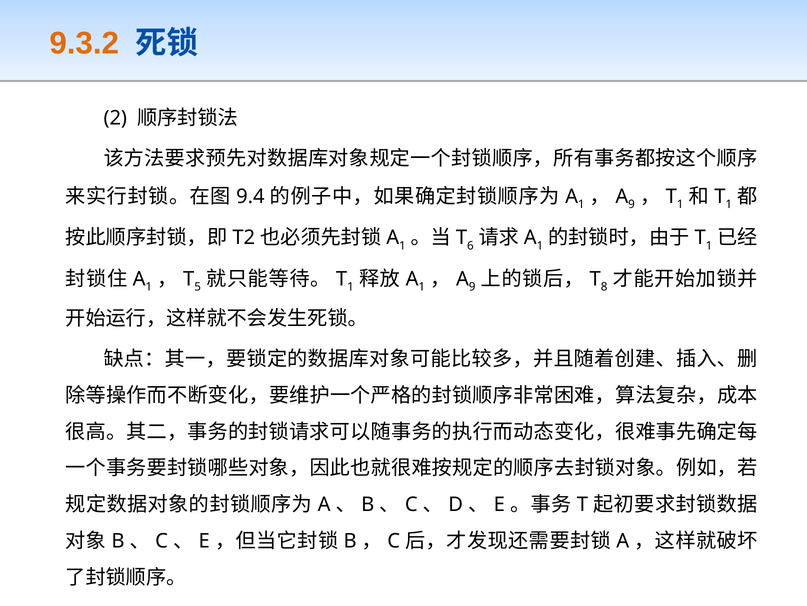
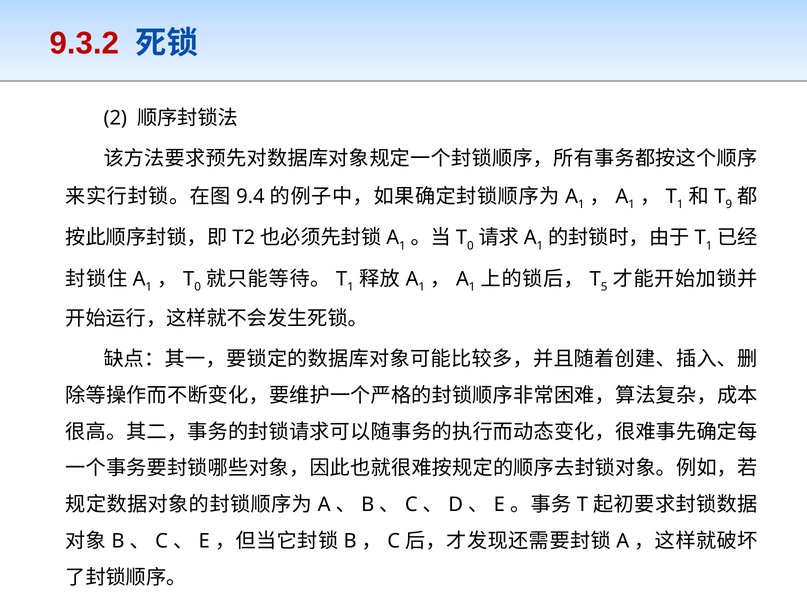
9.3.2 colour: orange -> red (84, 43)
9: 9 -> 1 (632, 204)
1: 1 -> 9 (729, 204)
6: 6 -> 0 (470, 245)
5: 5 -> 0 (198, 287)
9: 9 -> 1 (472, 287)
8: 8 -> 5 (604, 287)
